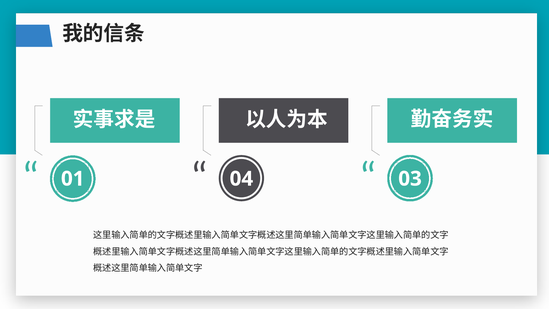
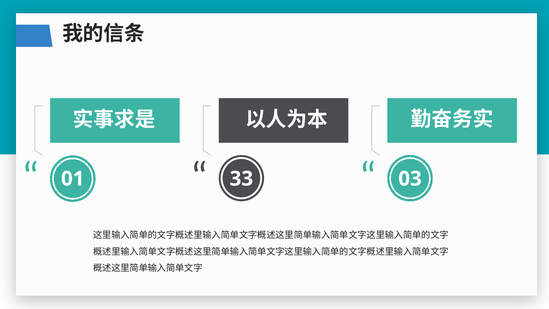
04: 04 -> 33 (241, 179)
